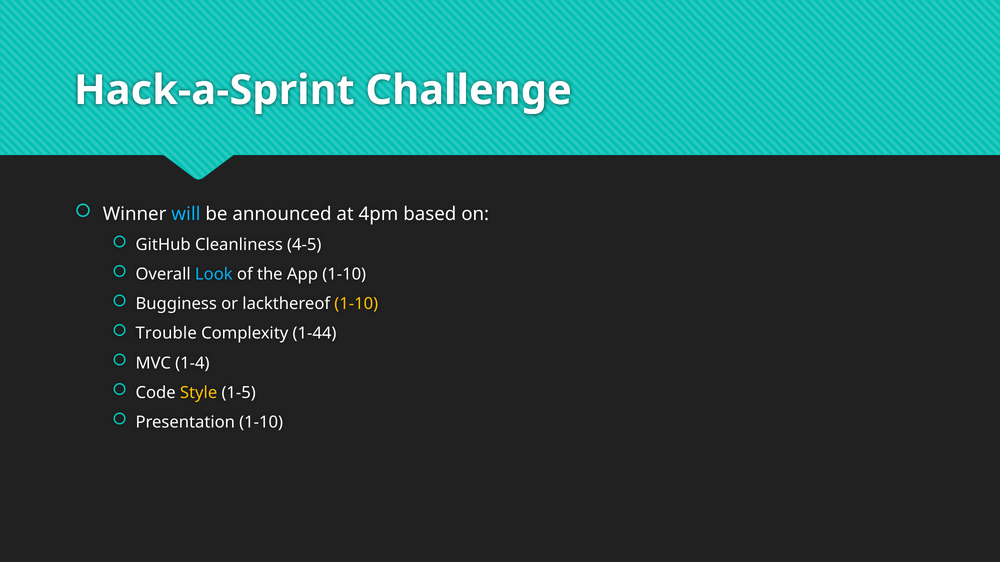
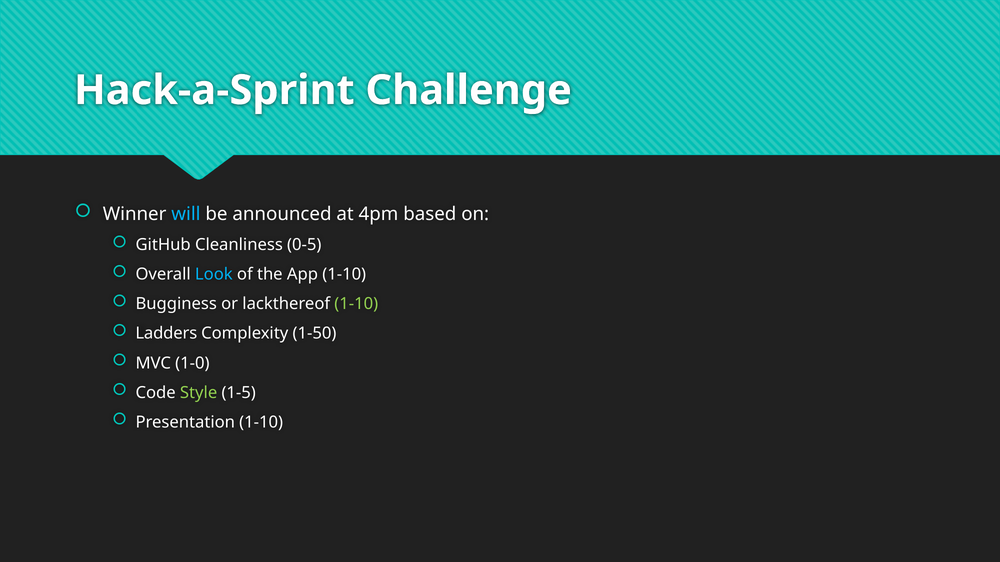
4-5: 4-5 -> 0-5 (304, 245)
1-10 colour: yellow -> light green (356, 304)
Trouble: Trouble -> Ladders (166, 334)
1-44: 1-44 -> 1-50 (315, 334)
1-4: 1-4 -> 1-0 (192, 363)
Style colour: yellow -> light green (199, 393)
